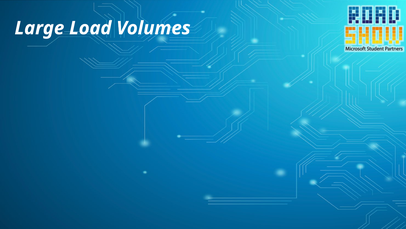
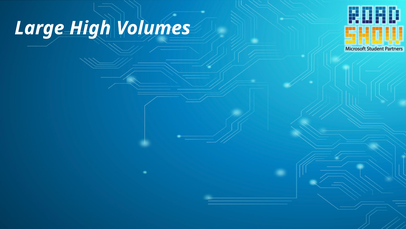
Large Load: Load -> High (90, 28)
